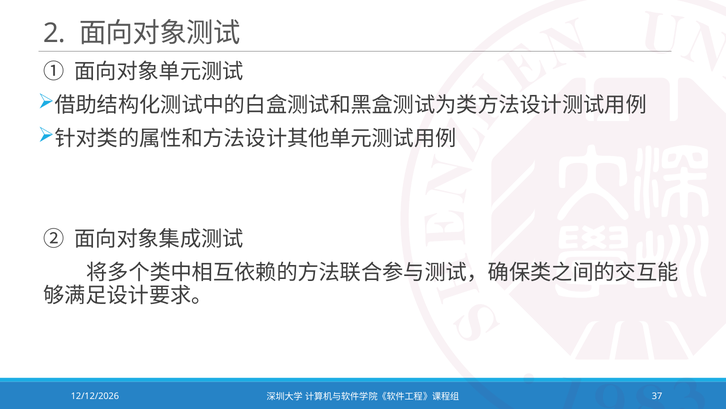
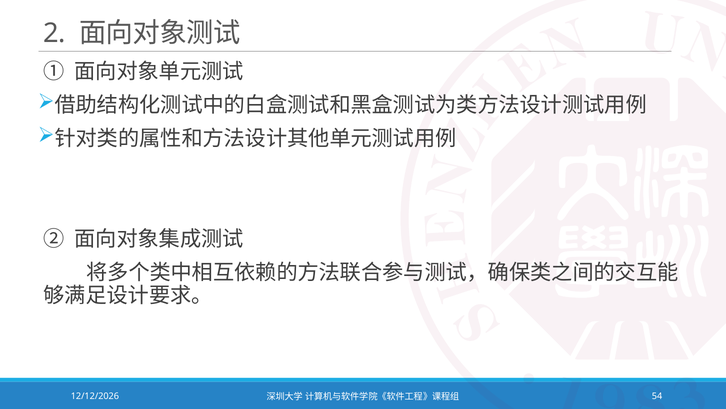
37: 37 -> 54 (657, 395)
